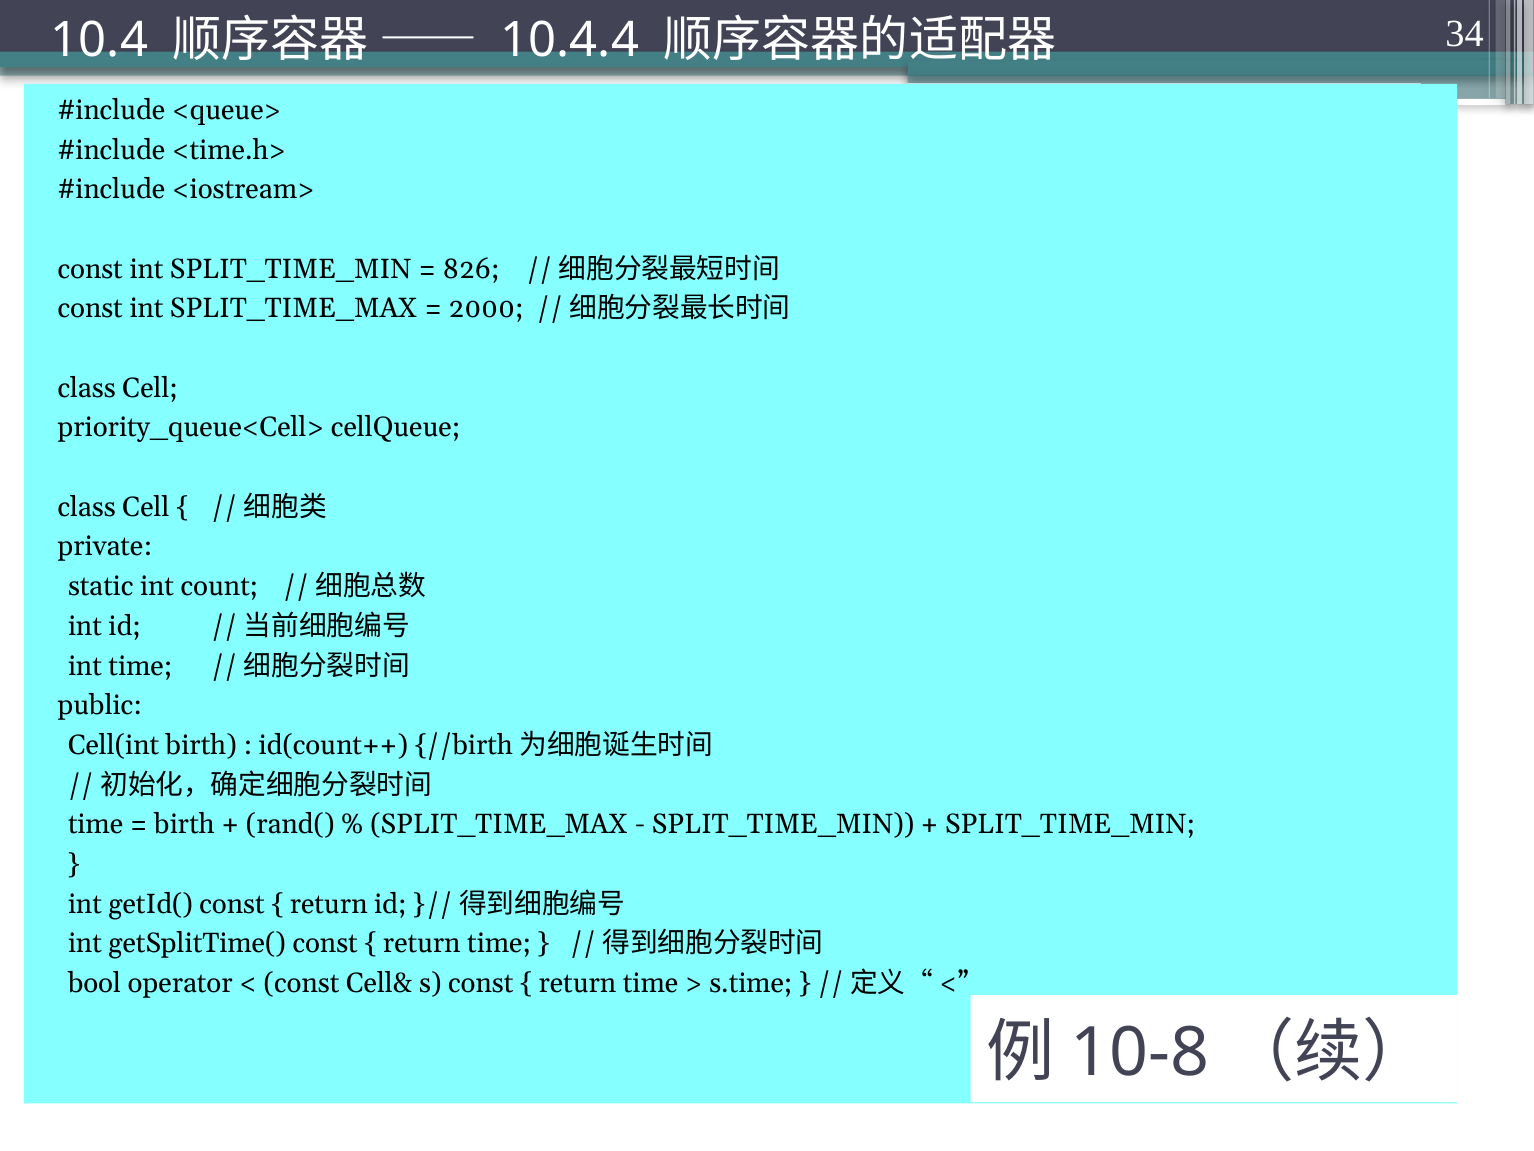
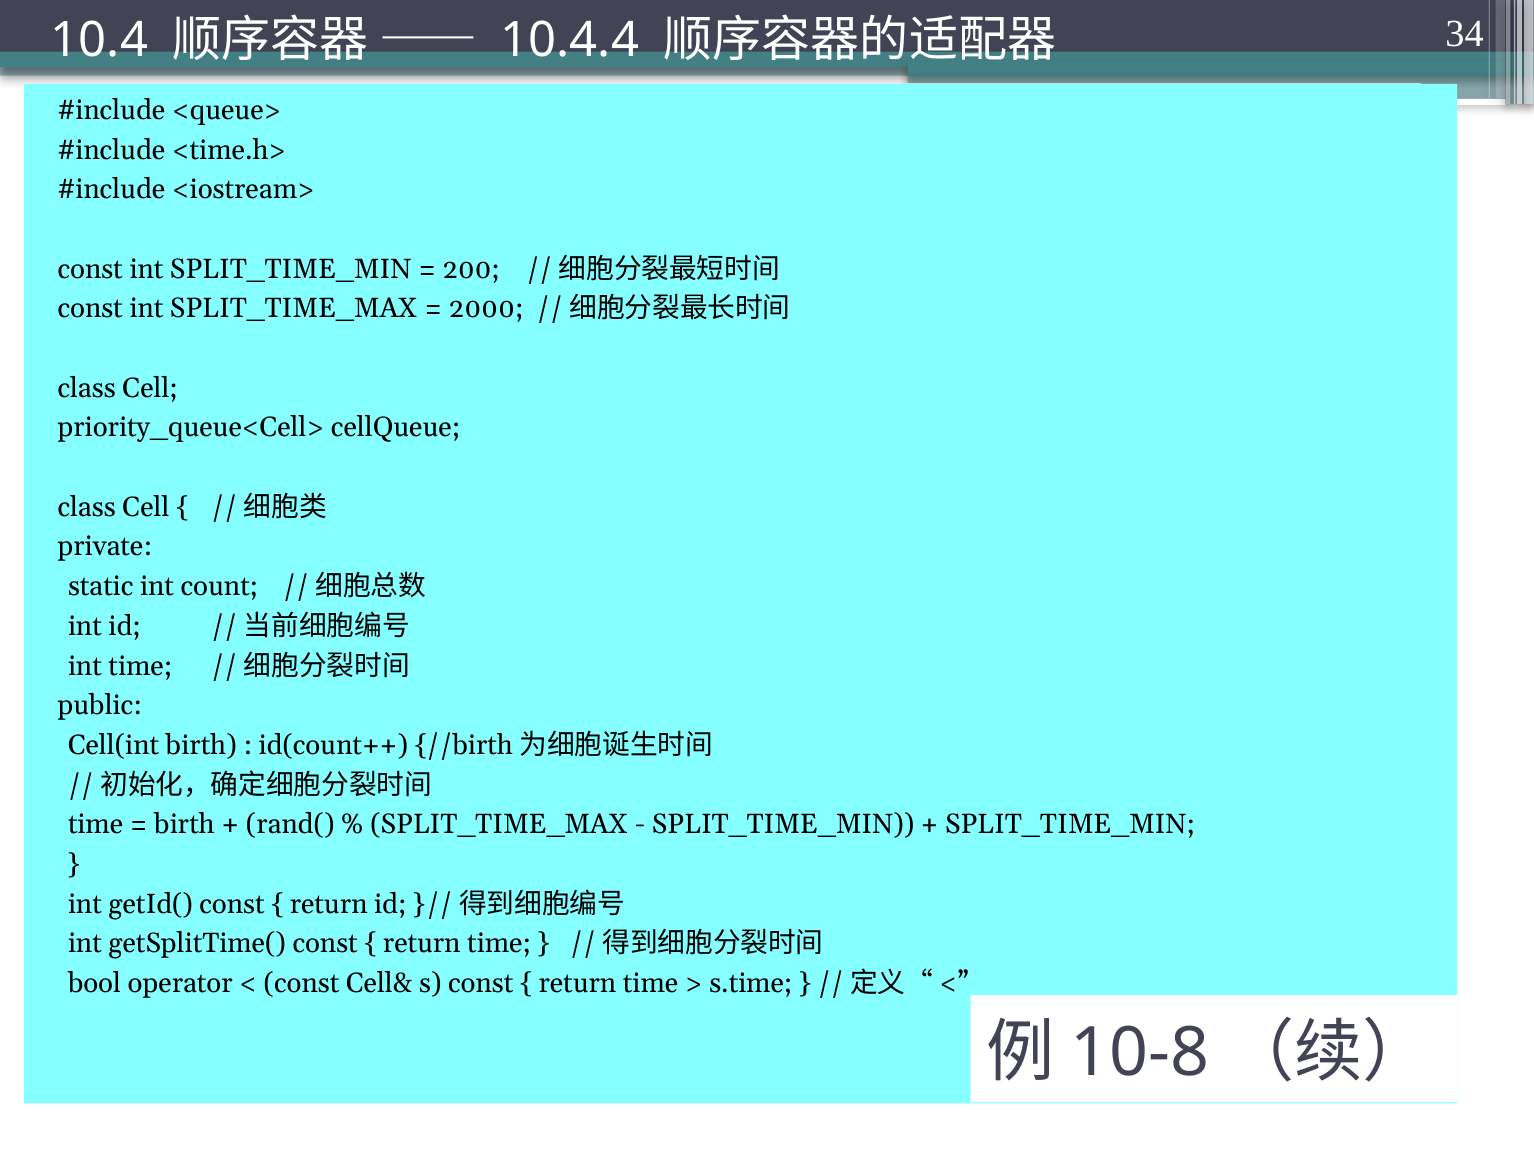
826: 826 -> 200 (471, 269)
